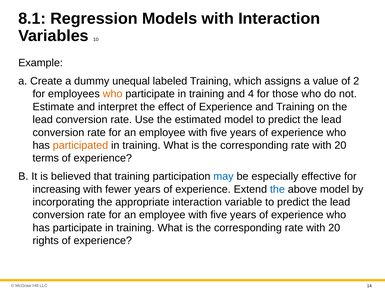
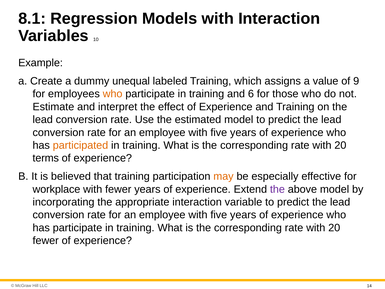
2: 2 -> 9 (356, 81)
4: 4 -> 6 (251, 94)
may colour: blue -> orange (223, 176)
increasing: increasing -> workplace (56, 189)
the colour: blue -> purple (277, 189)
rights: rights -> fewer (46, 240)
